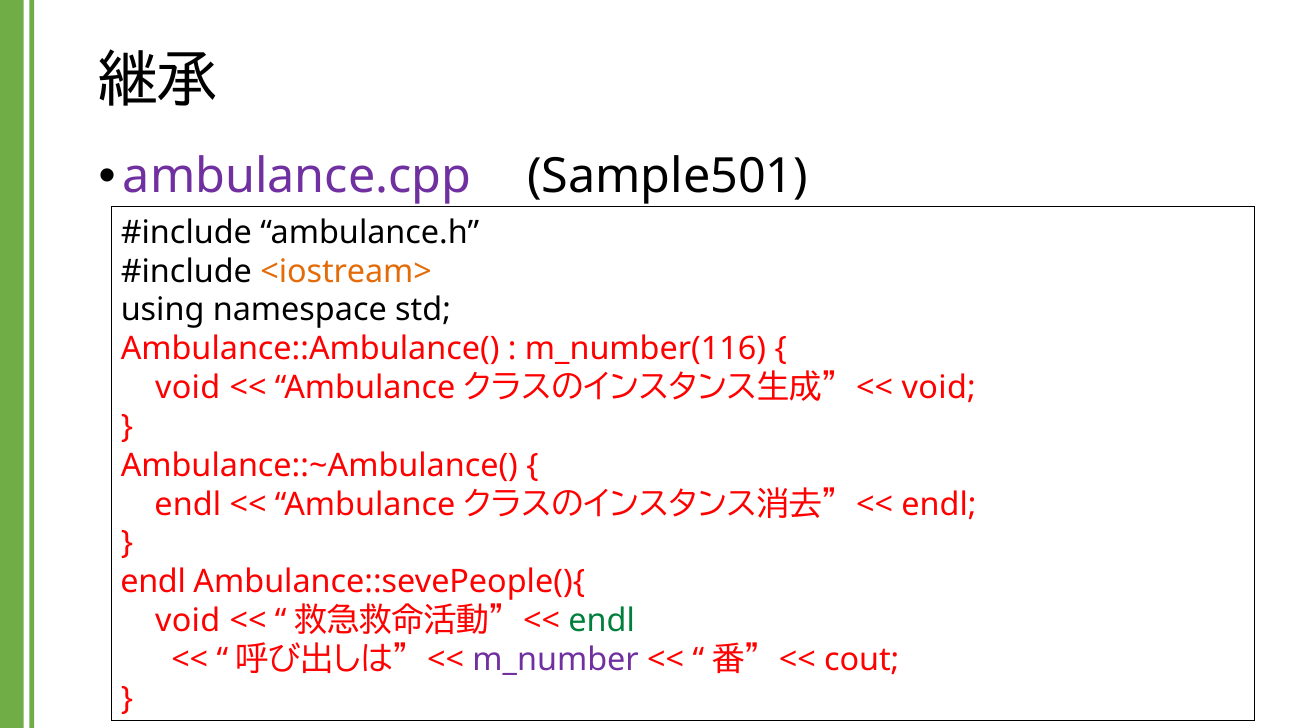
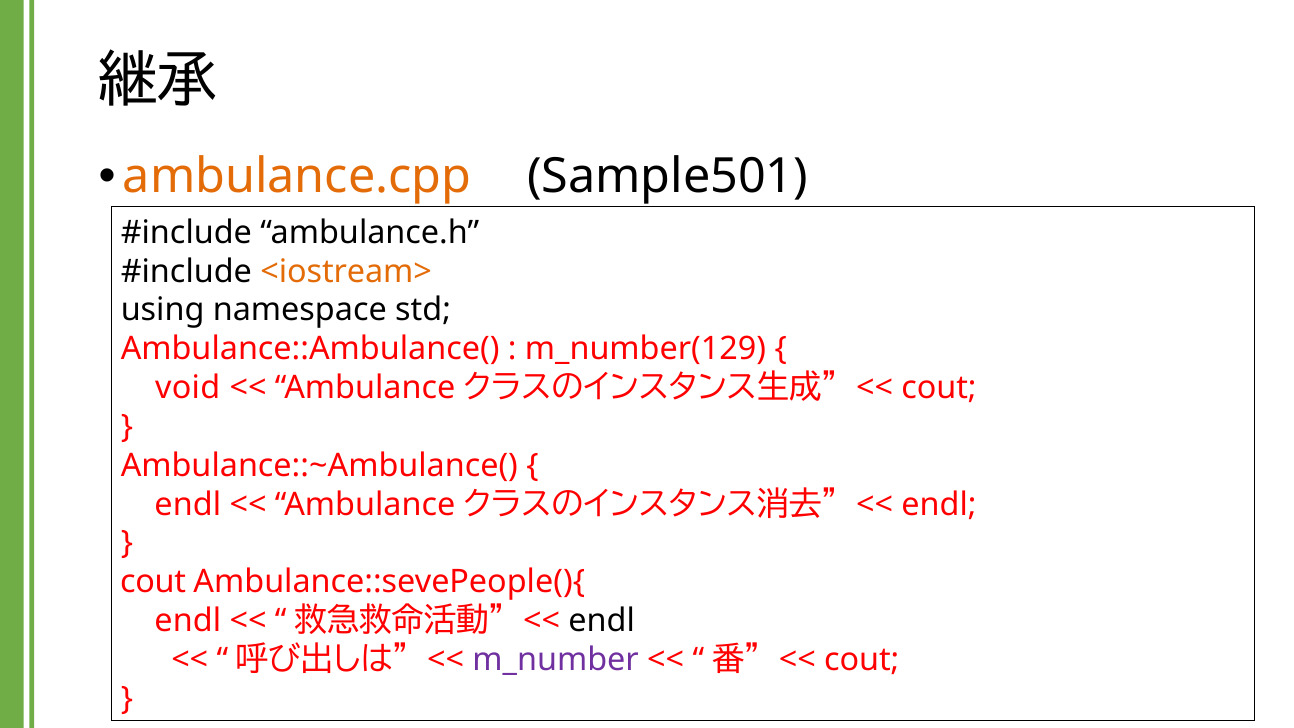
ambulance.cpp colour: purple -> orange (297, 177)
m_number(116: m_number(116 -> m_number(129 (646, 349)
void: void -> cout (939, 388)
endl: endl -> cout (153, 582)
void: void -> endl (188, 621)
endl colour: green -> black (602, 621)
